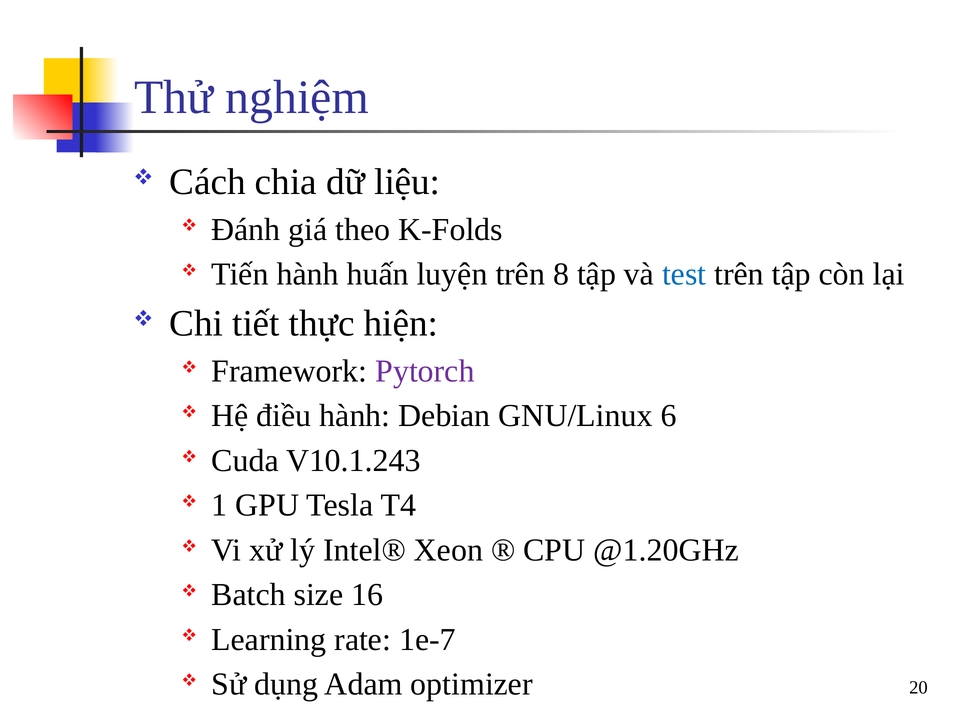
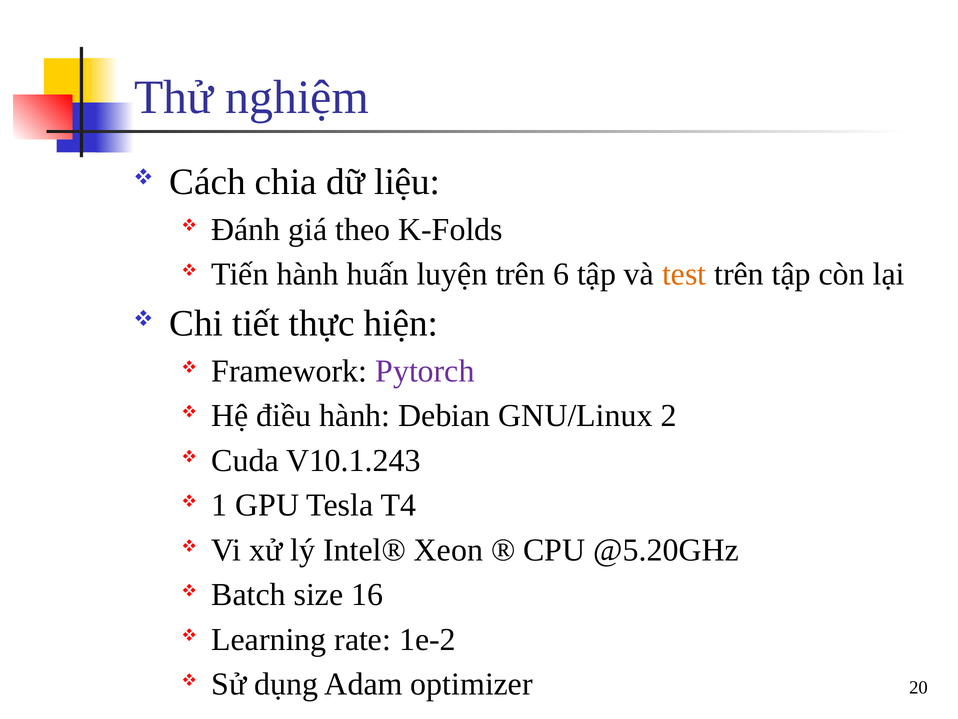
8: 8 -> 6 (561, 274)
test colour: blue -> orange (684, 274)
6: 6 -> 2 (669, 416)
@1.20GHz: @1.20GHz -> @5.20GHz (666, 550)
1e-7: 1e-7 -> 1e-2 (427, 639)
